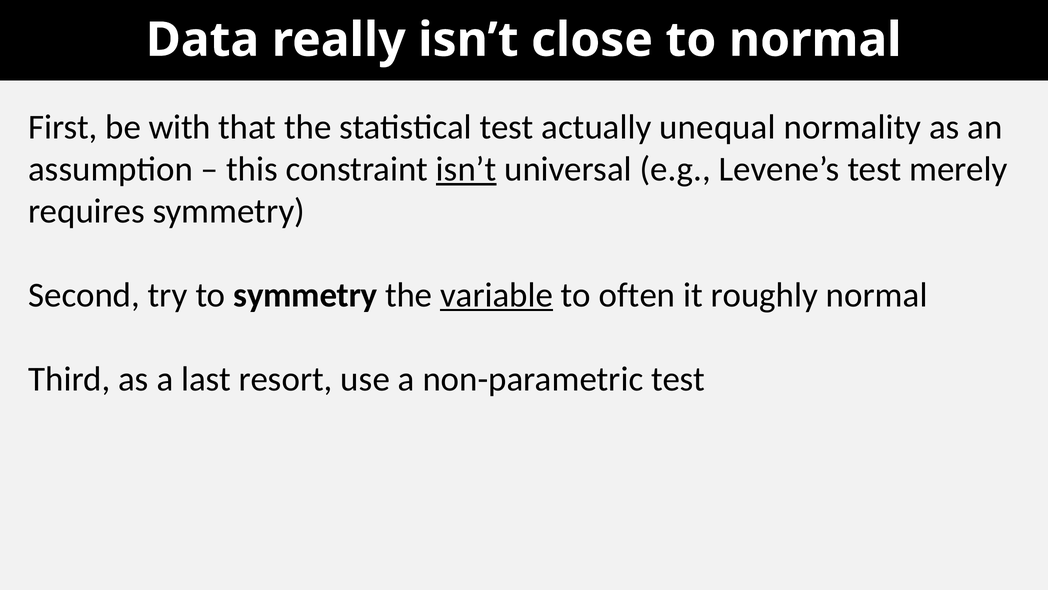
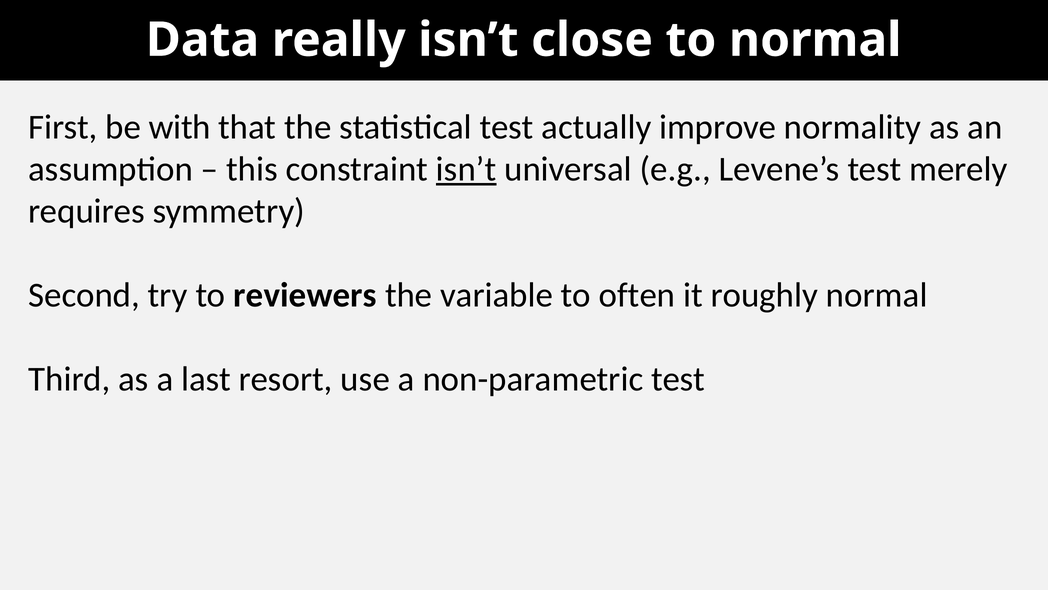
unequal: unequal -> improve (718, 127)
to symmetry: symmetry -> reviewers (305, 295)
variable underline: present -> none (497, 295)
